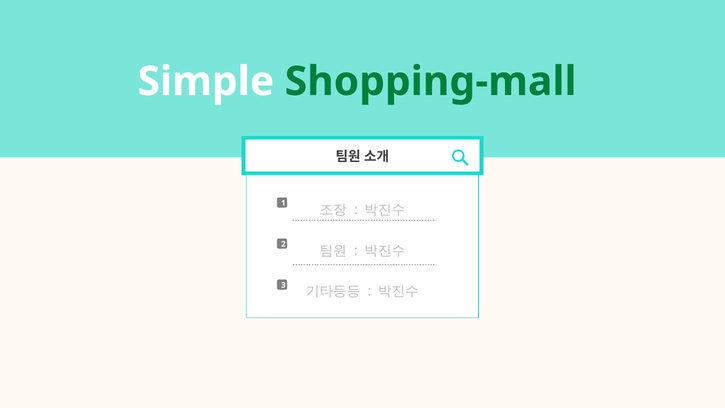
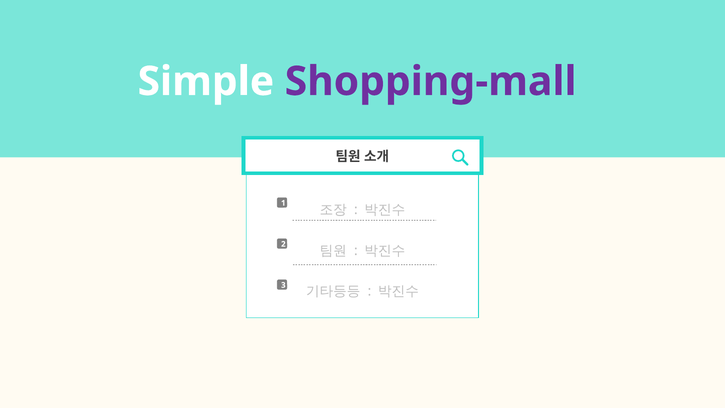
Shopping-mall colour: green -> purple (431, 82)
